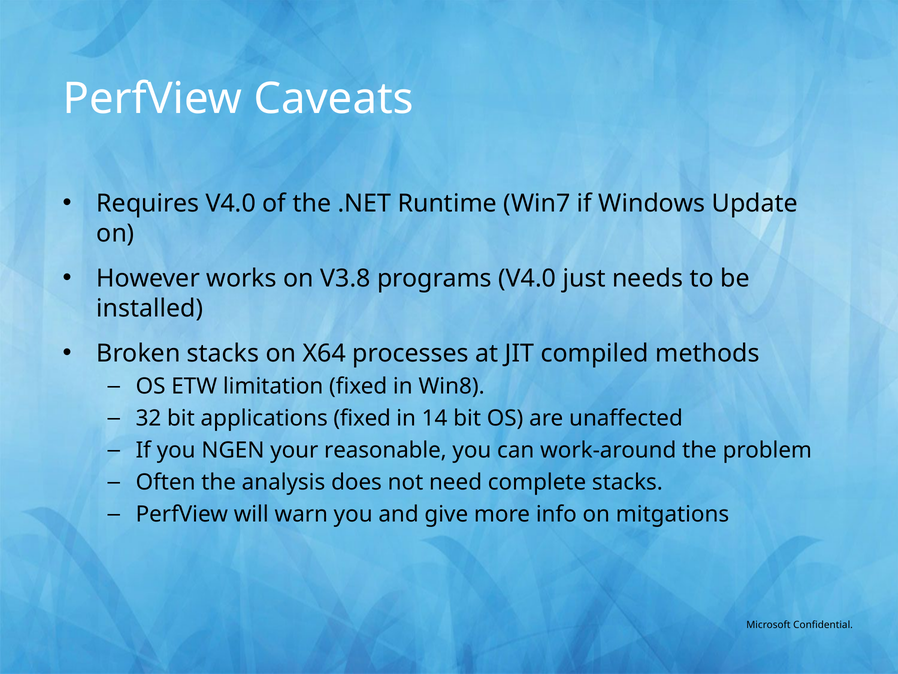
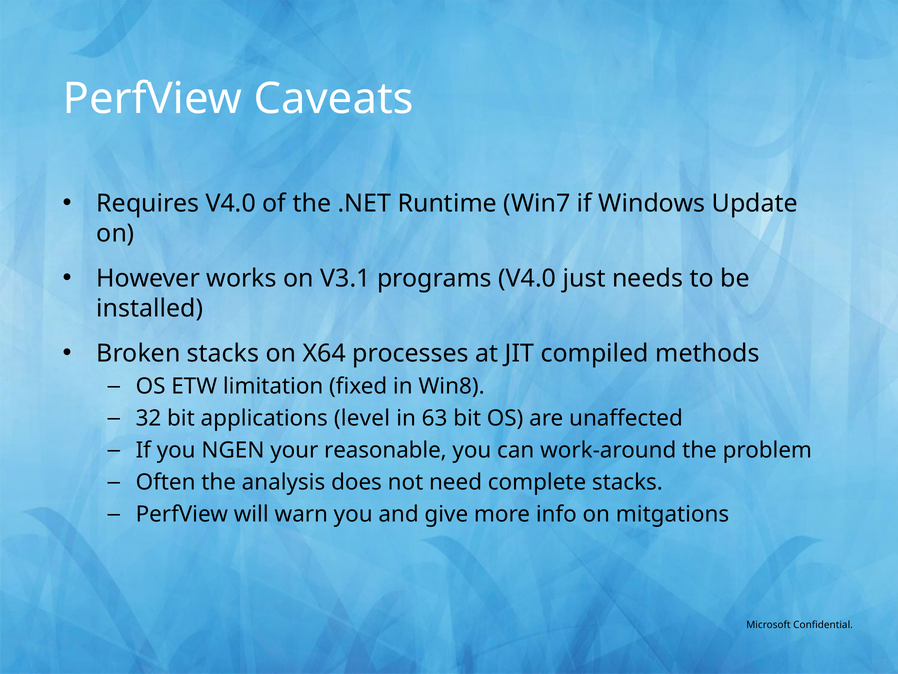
V3.8: V3.8 -> V3.1 (345, 278)
applications fixed: fixed -> level (362, 418)
14: 14 -> 63 (435, 418)
